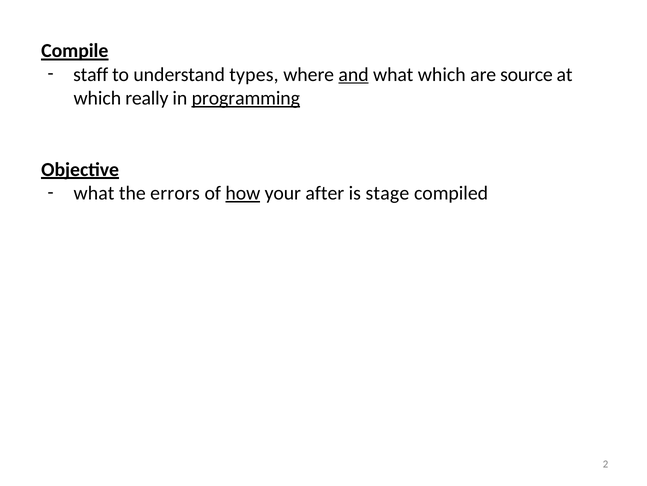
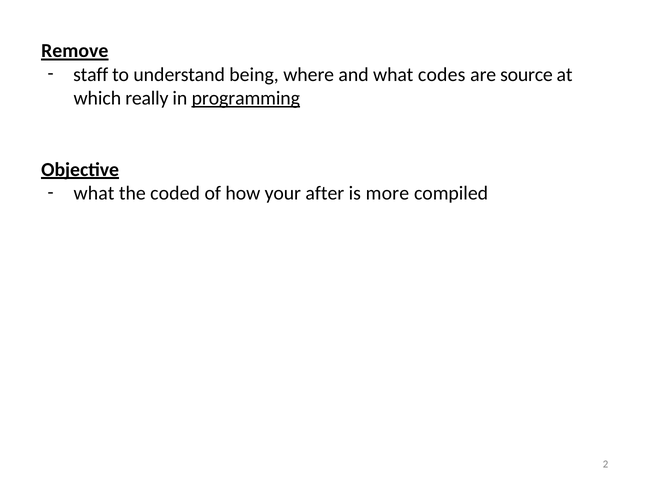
Compile: Compile -> Remove (75, 51)
types: types -> being (254, 74)
and underline: present -> none (354, 74)
what which: which -> codes (442, 74)
errors: errors -> coded (175, 193)
how underline: present -> none (243, 193)
stage: stage -> more (387, 193)
